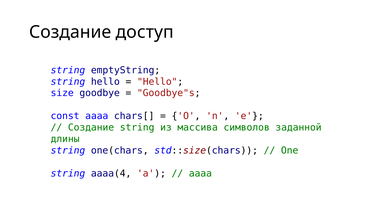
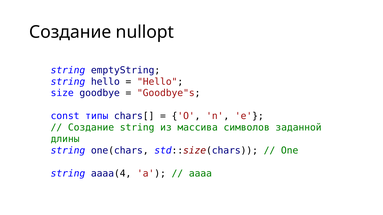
доступ: доступ -> nullopt (145, 32)
const aaaa: aaaa -> типы (97, 116)
